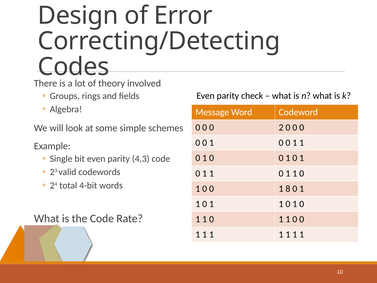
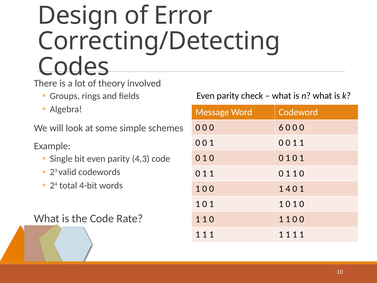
2: 2 -> 6 (281, 127)
8: 8 -> 4 (288, 189)
